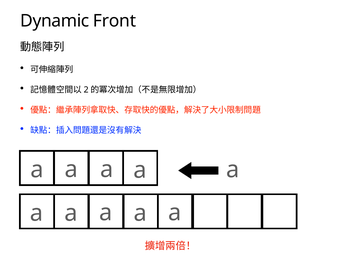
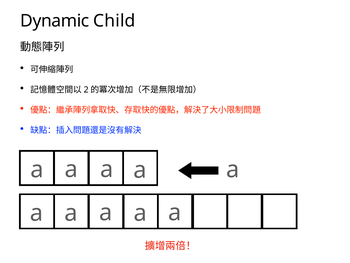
Front: Front -> Child (114, 21)
